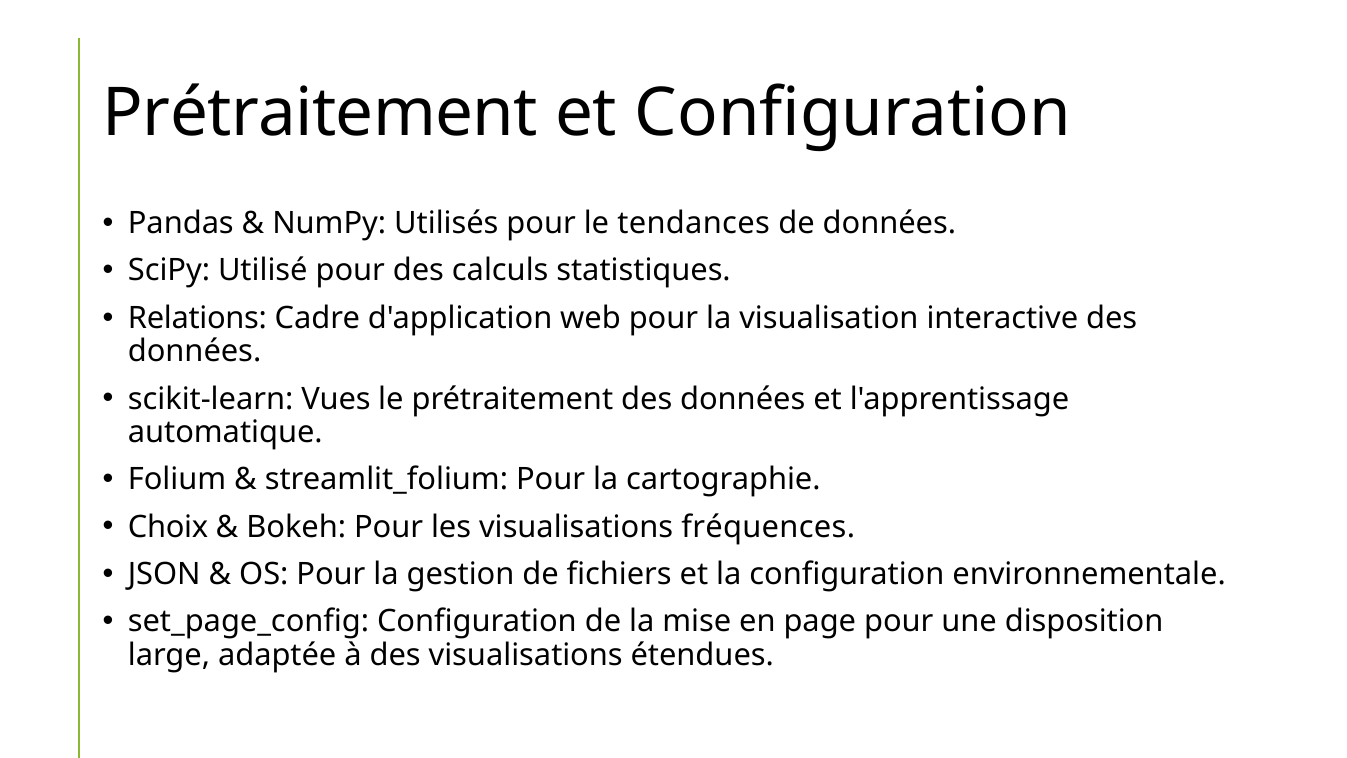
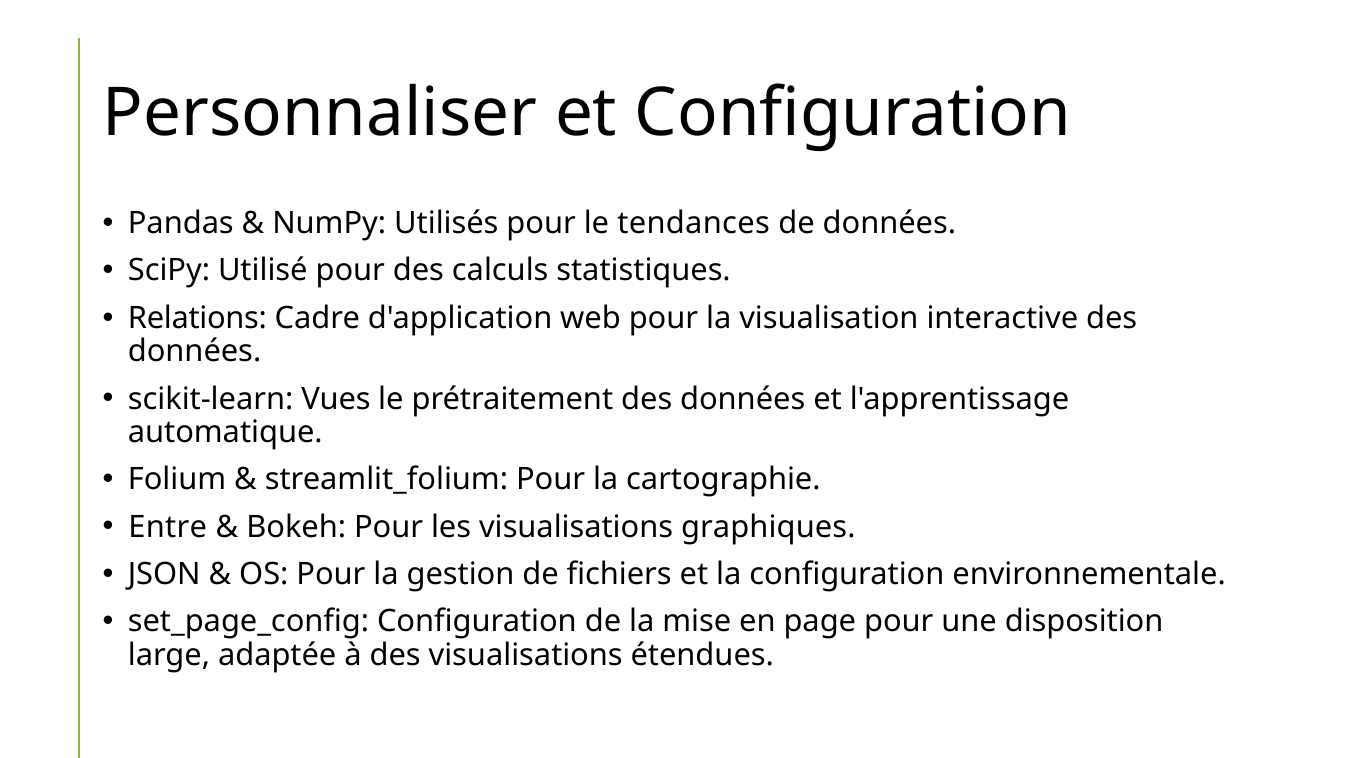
Prétraitement: Prétraitement -> Personnaliser (320, 113)
Choix: Choix -> Entre (168, 527)
fréquences: fréquences -> graphiques (768, 527)
